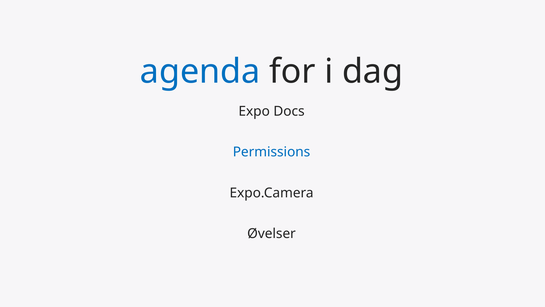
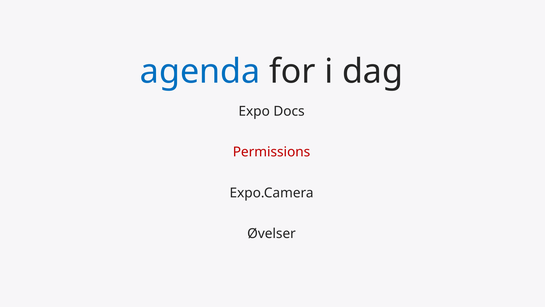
Permissions colour: blue -> red (272, 152)
